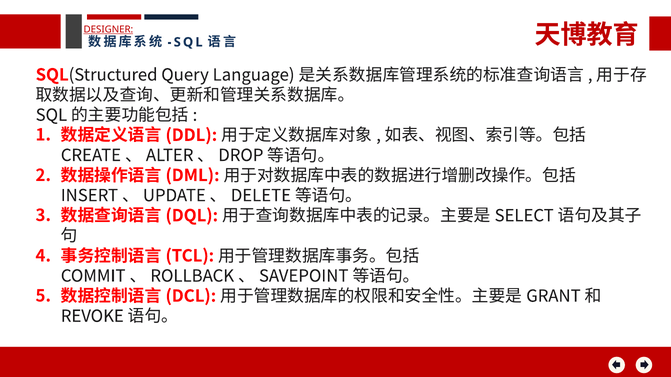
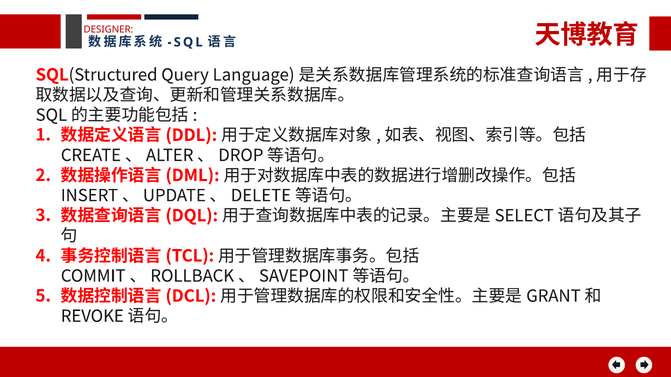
DESIGNER underline: present -> none (108, 29)
